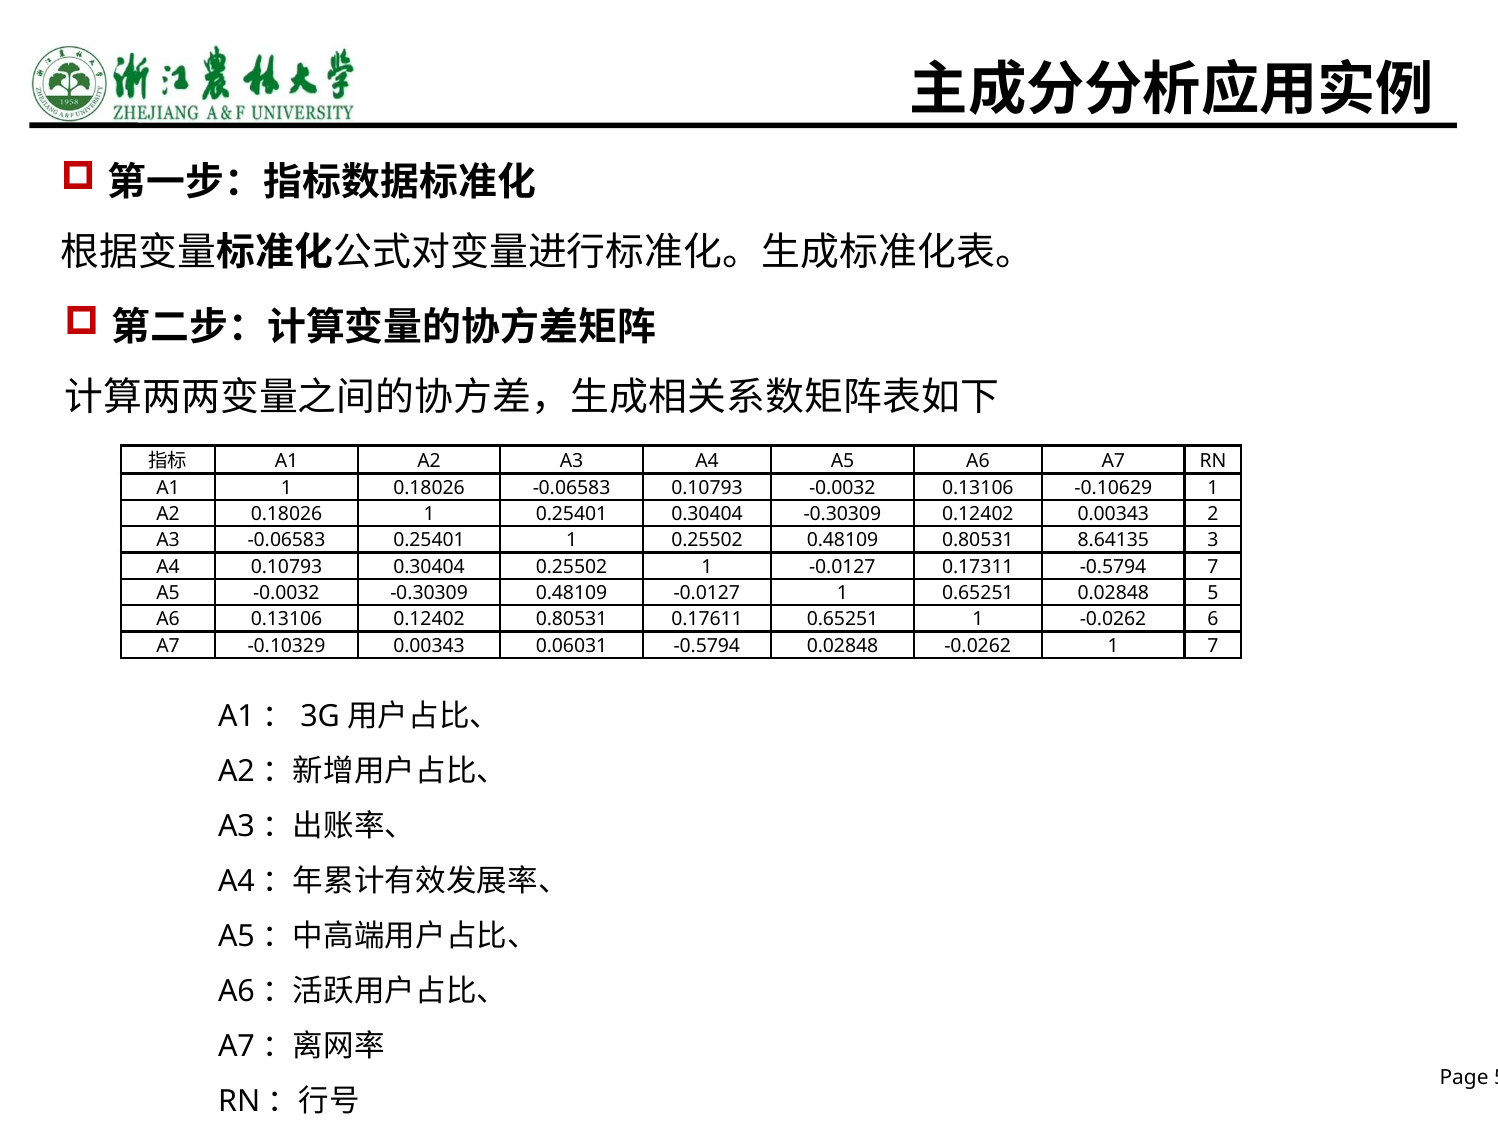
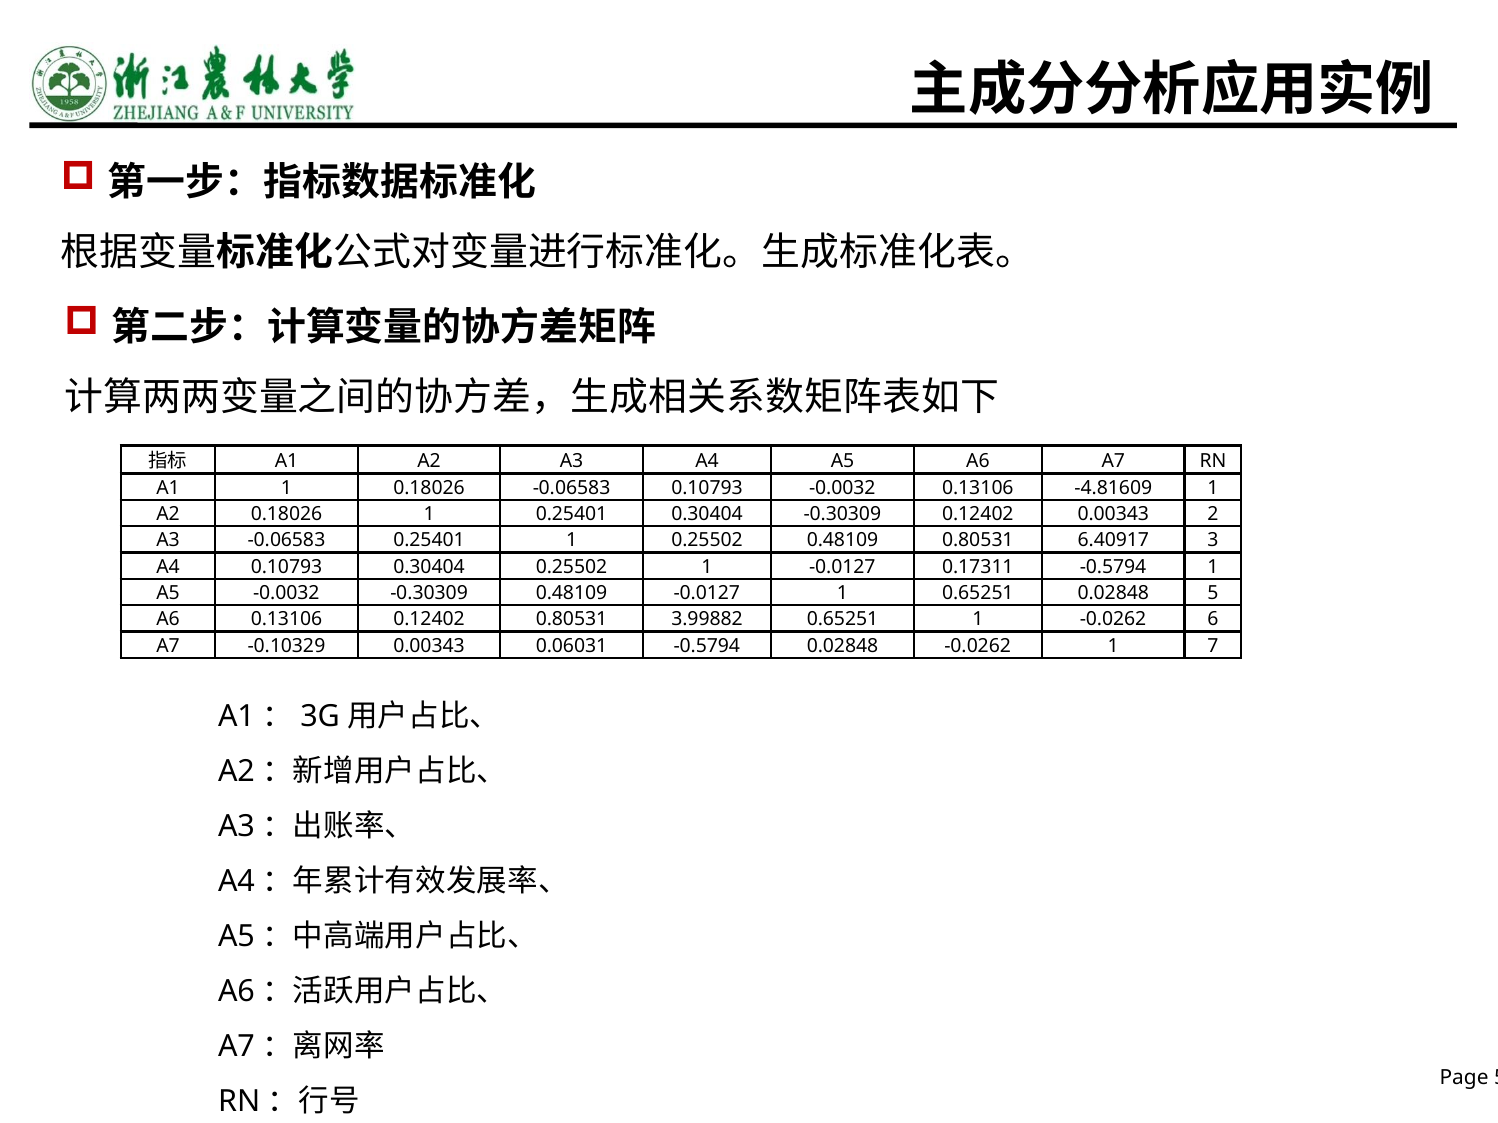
-0.10629: -0.10629 -> -4.81609 (1113, 488)
8.64135: 8.64135 -> 6.40917 (1113, 541)
-0.5794 7: 7 -> 1 (1213, 567)
0.17611: 0.17611 -> 3.99882 (707, 620)
